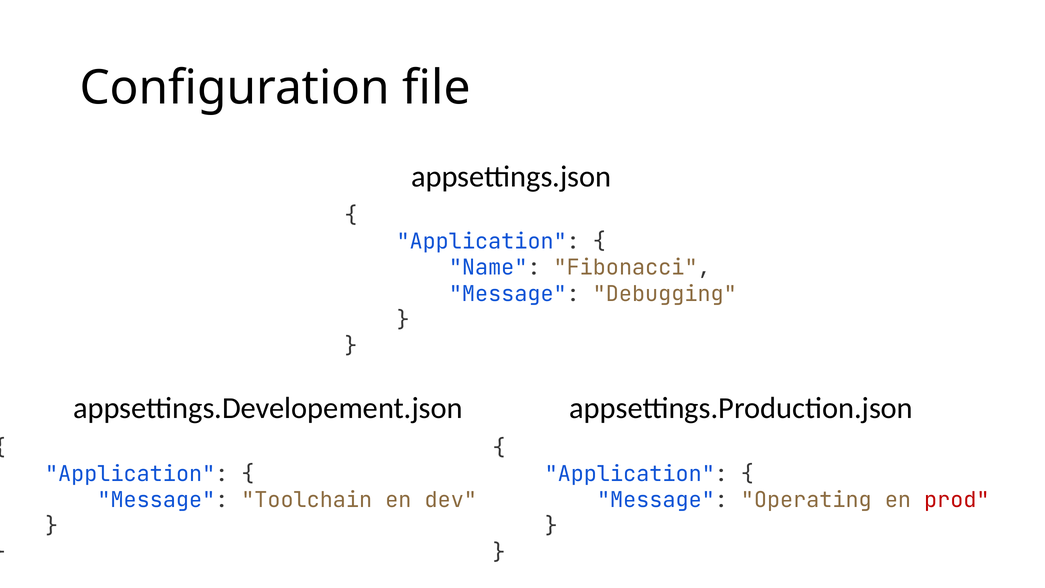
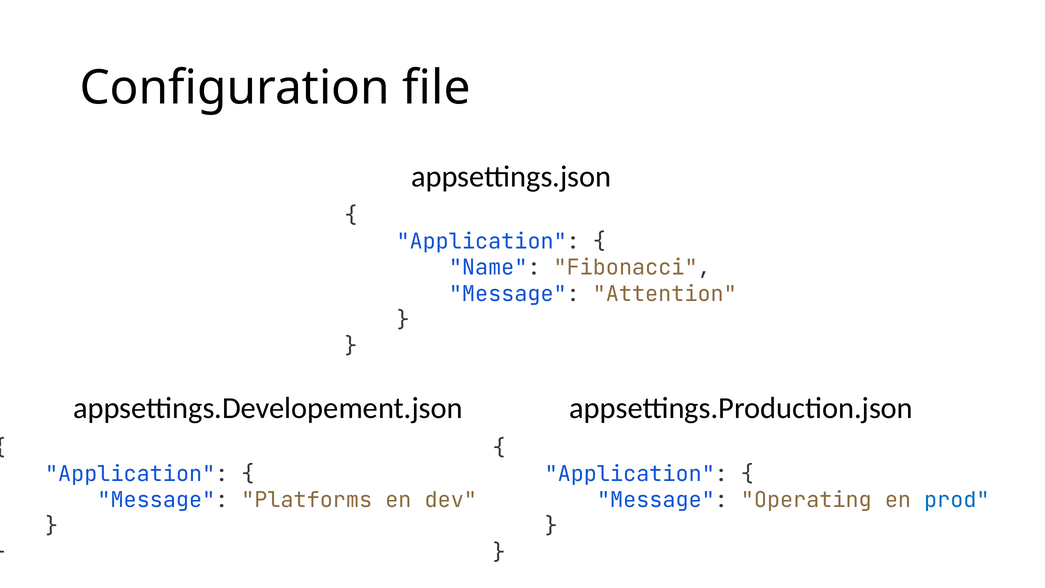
Debugging: Debugging -> Attention (665, 294)
Toolchain: Toolchain -> Platforms (307, 500)
prod colour: red -> blue (957, 500)
